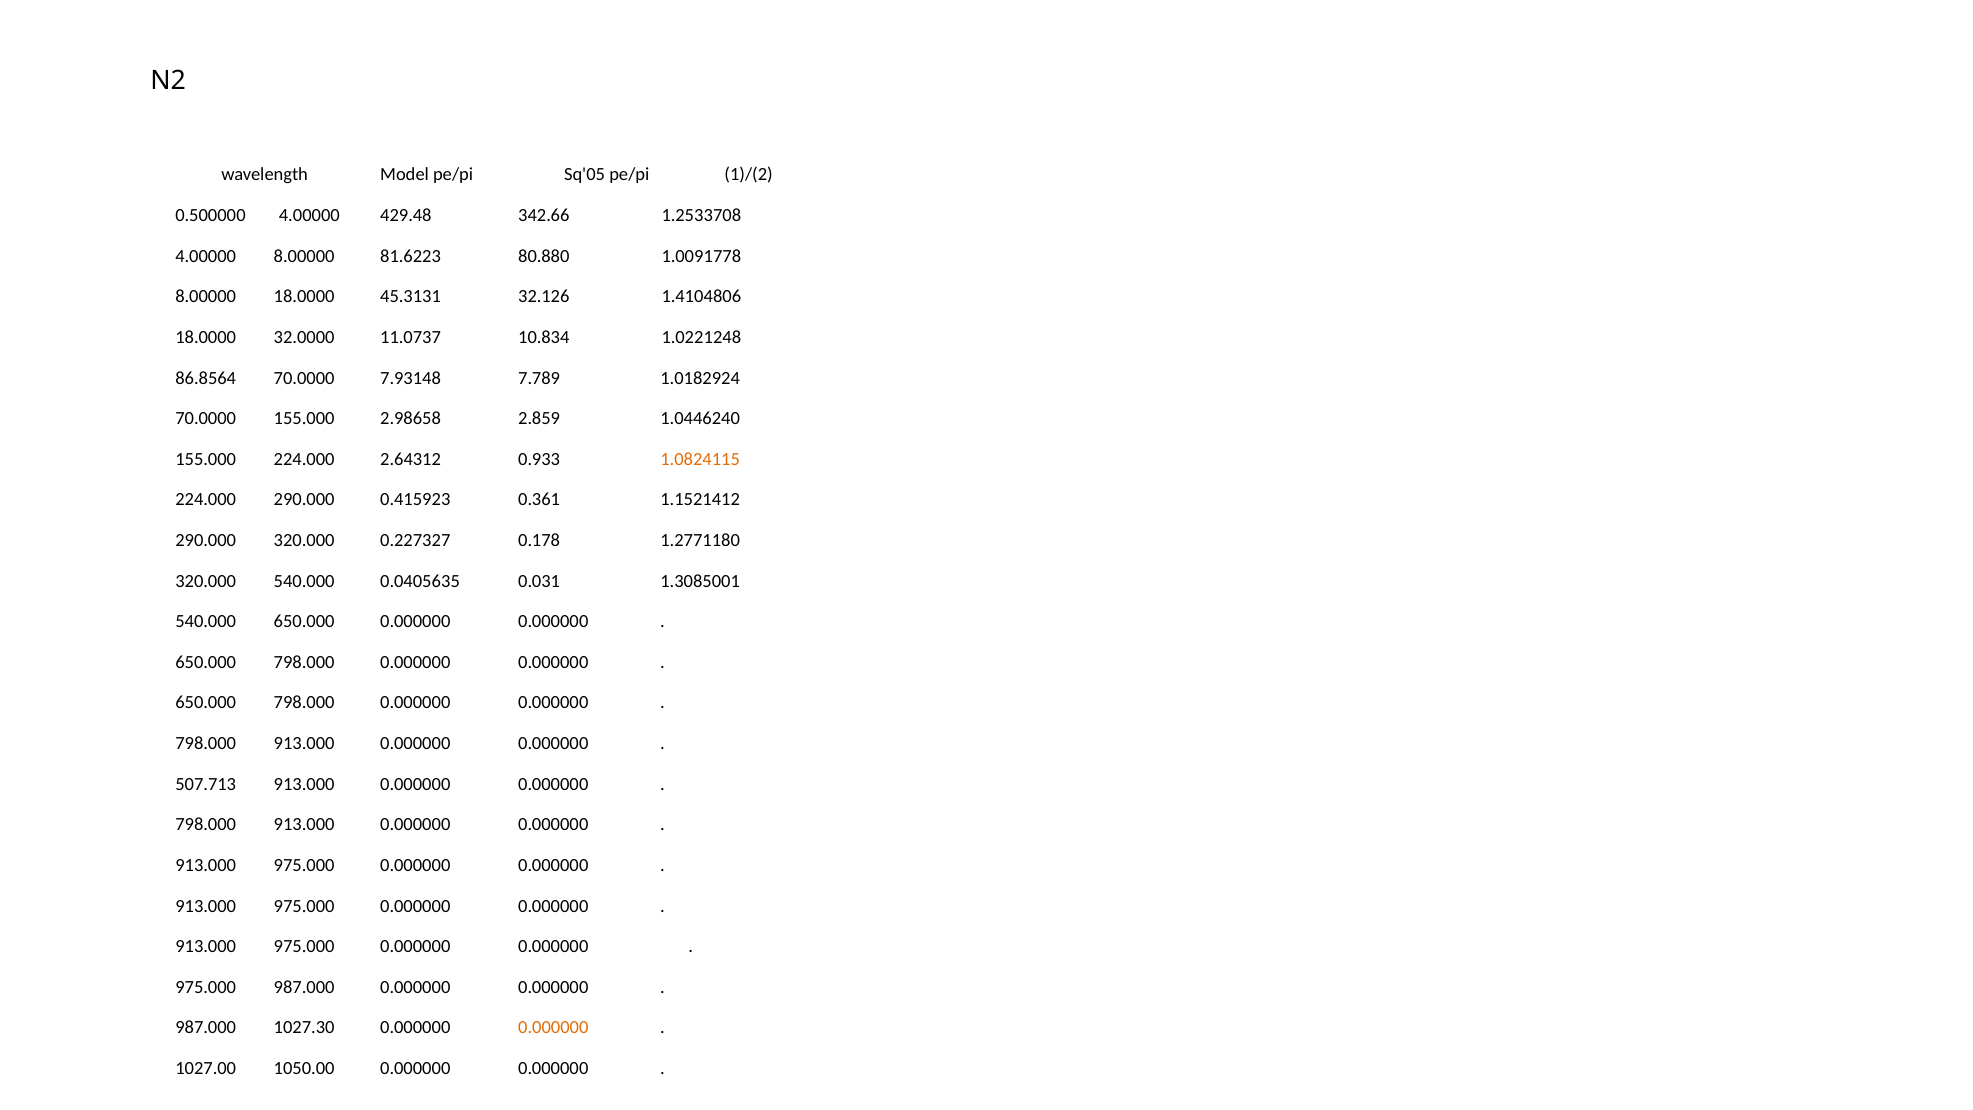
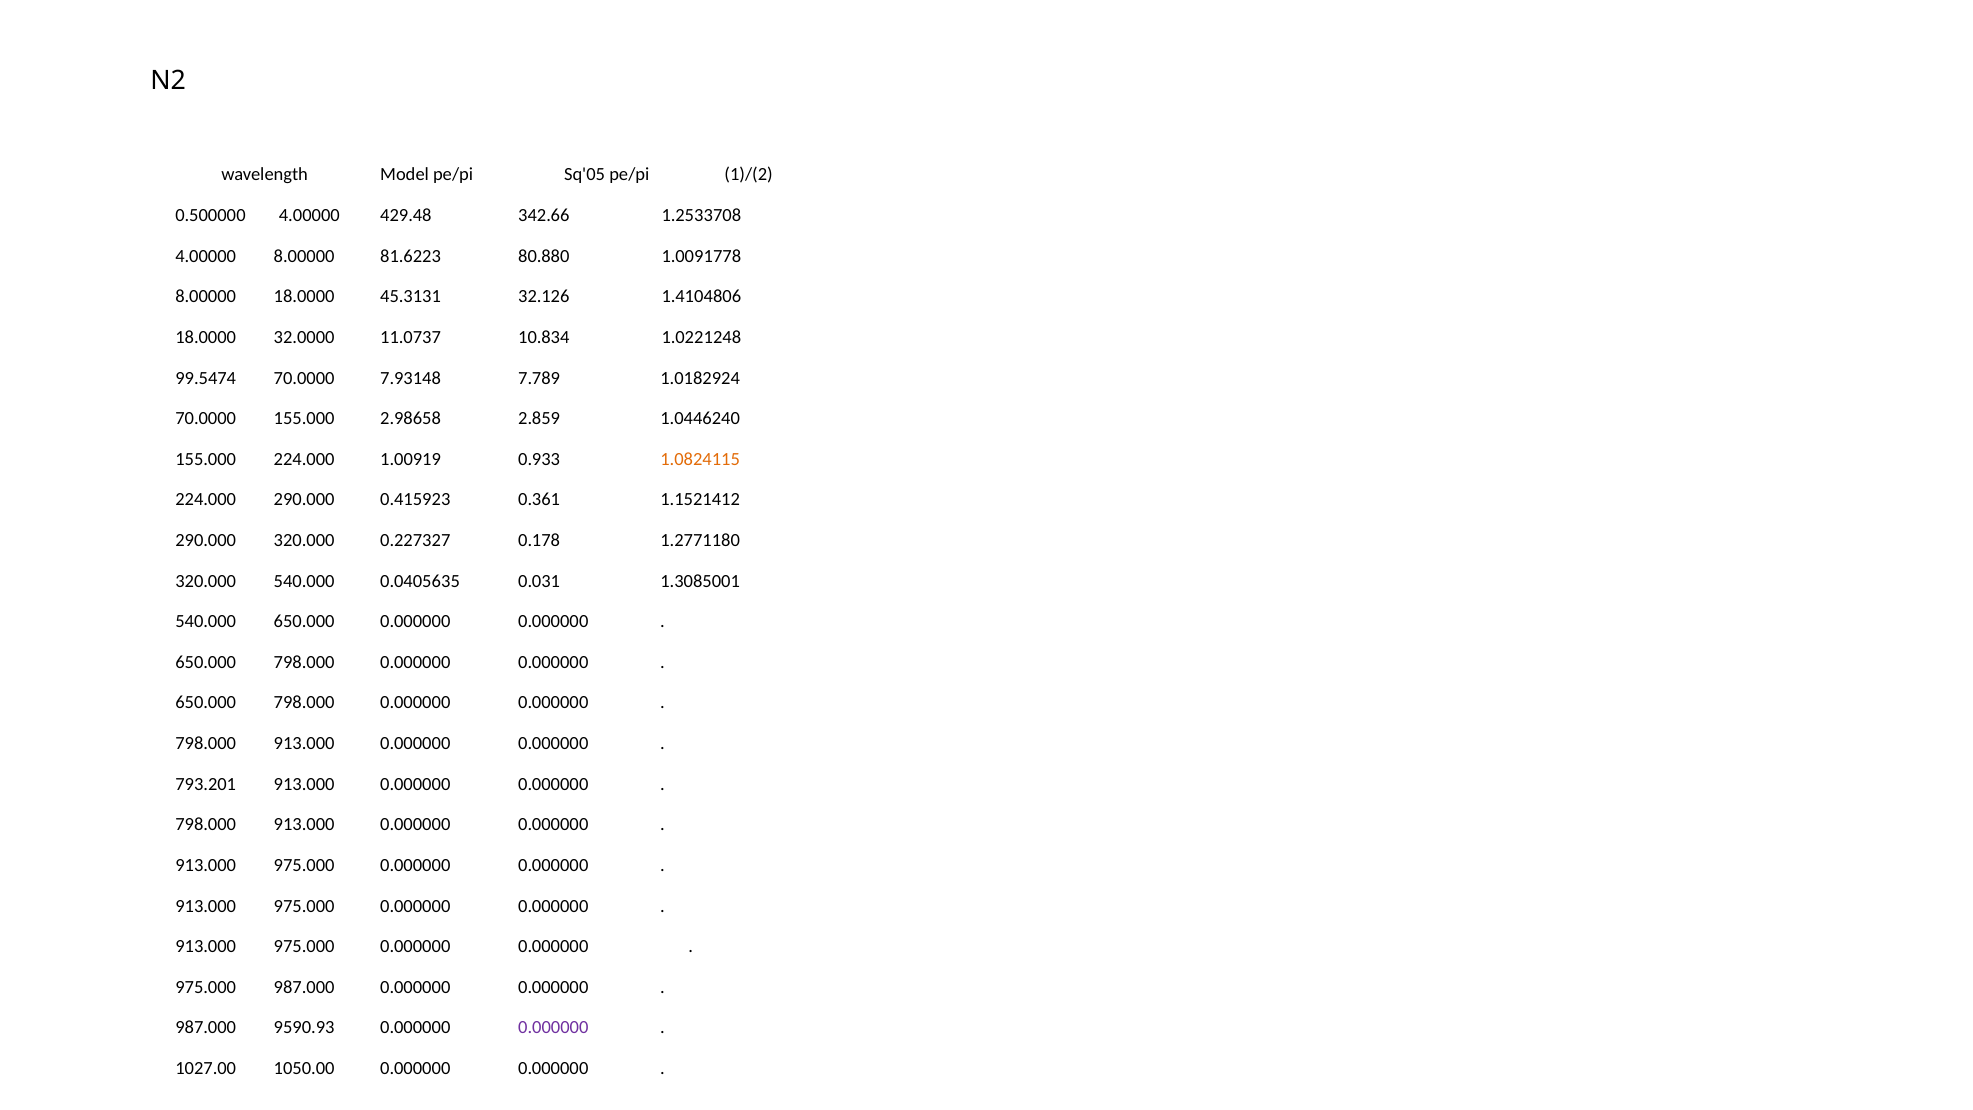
86.8564: 86.8564 -> 99.5474 (206, 378)
2.64312: 2.64312 -> 1.00919 (411, 459)
507.713: 507.713 -> 793.201 (206, 784)
1027.30: 1027.30 -> 9590.93 (304, 1028)
0.000000 colour: orange -> purple (553, 1028)
